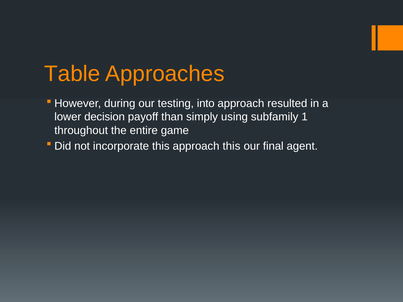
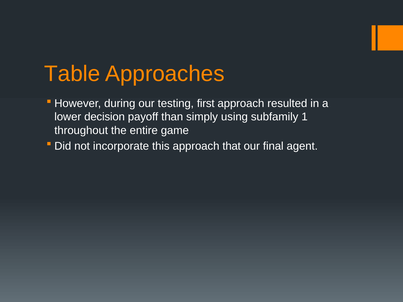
into: into -> first (206, 104)
approach this: this -> that (232, 146)
